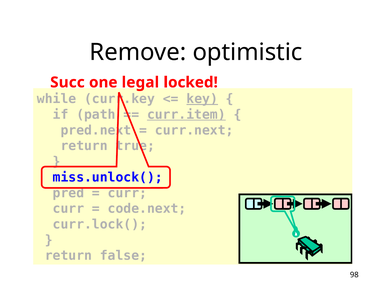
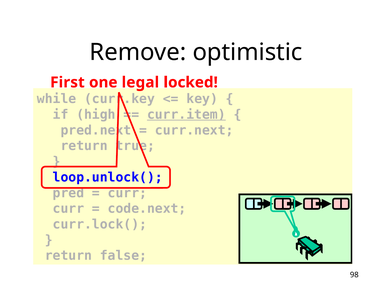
Succ: Succ -> First (67, 82)
key underline: present -> none (202, 99)
path: path -> high (96, 115)
miss.unlock(: miss.unlock( -> loop.unlock( (108, 177)
